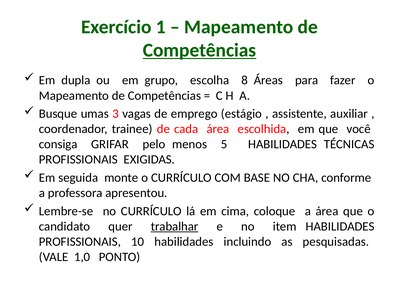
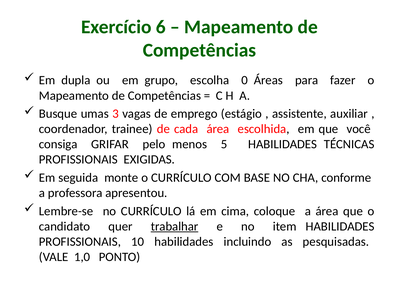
1: 1 -> 6 (161, 27)
Competências underline: present -> none (199, 50)
8: 8 -> 0 (245, 80)
